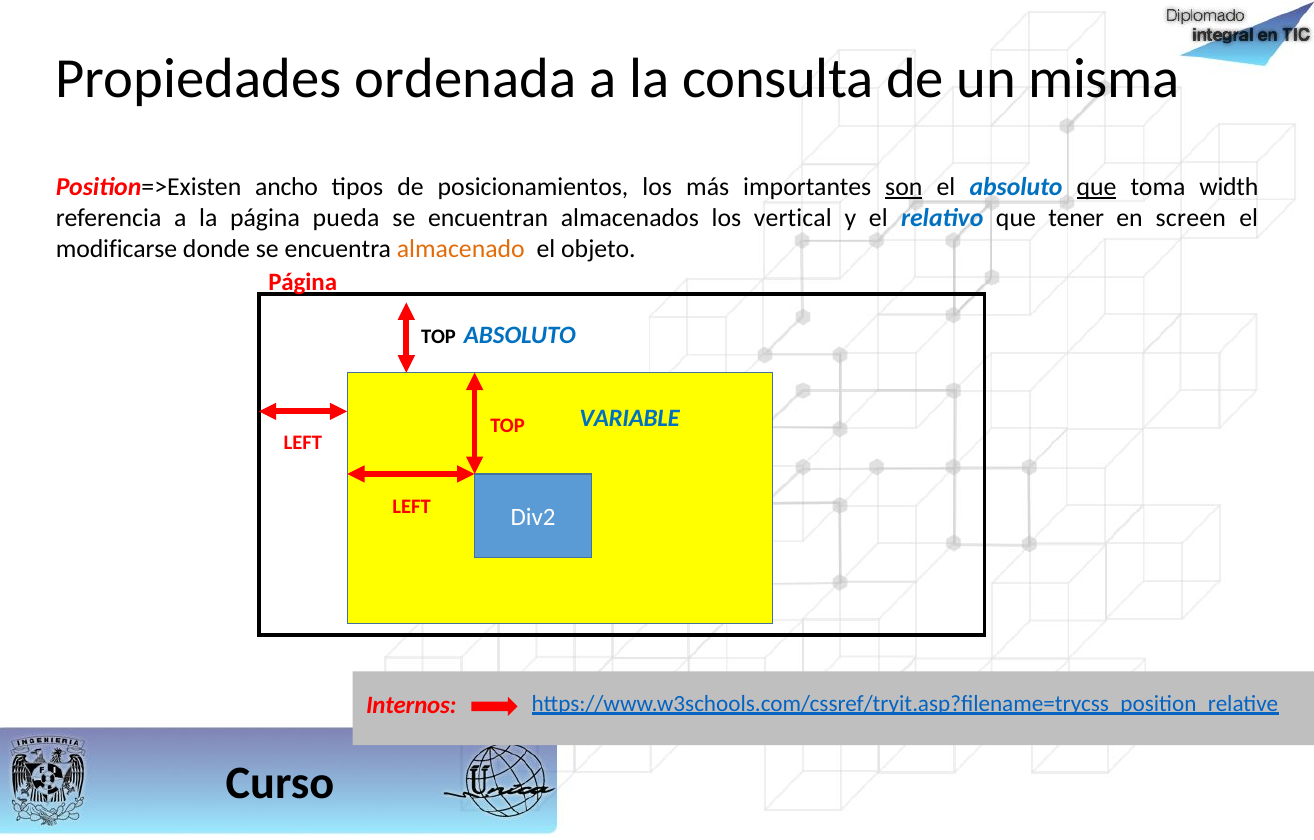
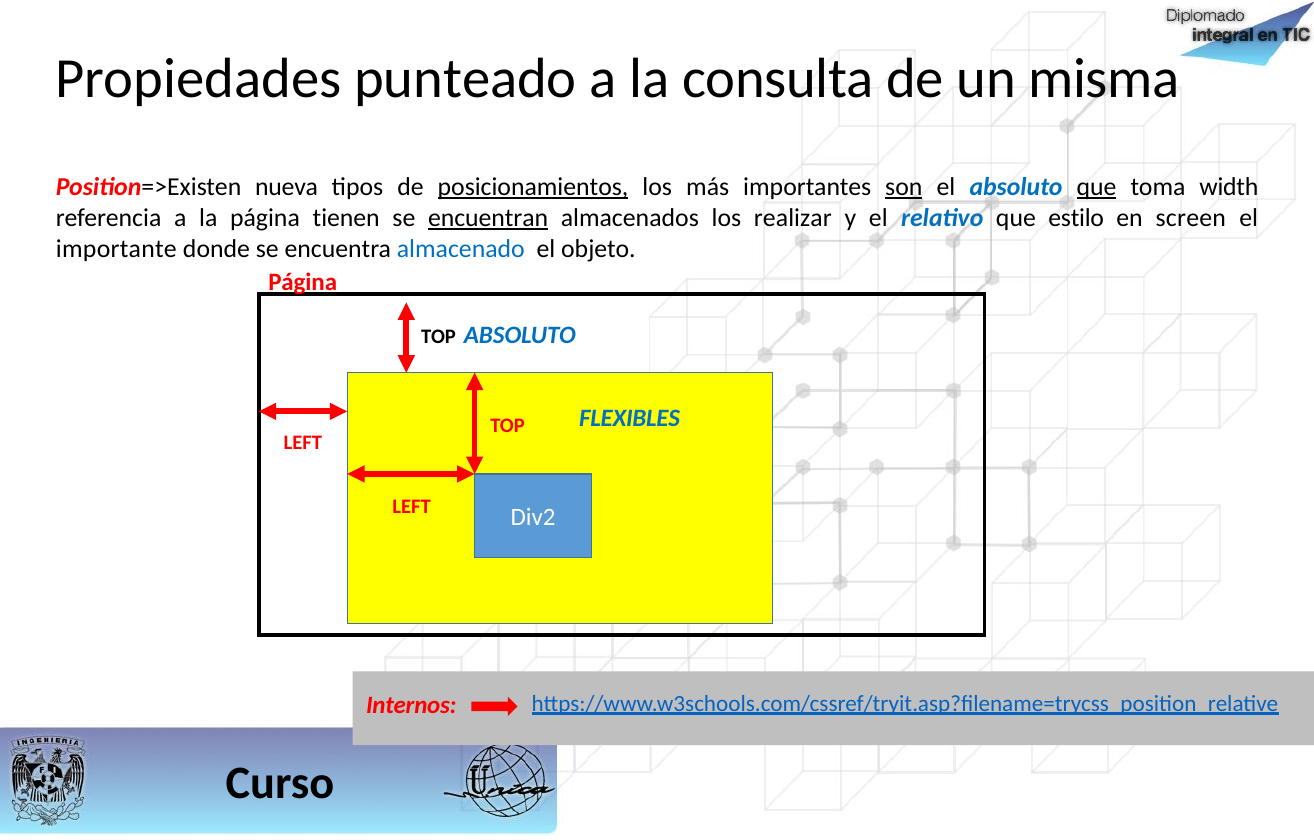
ordenada: ordenada -> punteado (465, 78)
ancho: ancho -> nueva (287, 187)
posicionamientos underline: none -> present (533, 187)
pueda: pueda -> tienen (346, 218)
encuentran underline: none -> present (488, 218)
vertical: vertical -> realizar (793, 218)
tener: tener -> estilo (1076, 218)
modificarse: modificarse -> importante (116, 249)
almacenado colour: orange -> blue (461, 249)
VARIABLE: VARIABLE -> FLEXIBLES (630, 418)
